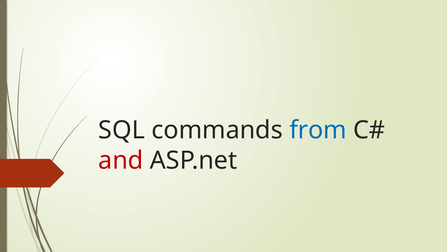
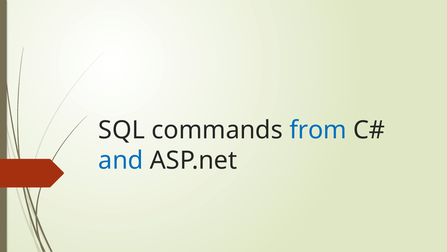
and colour: red -> blue (121, 160)
